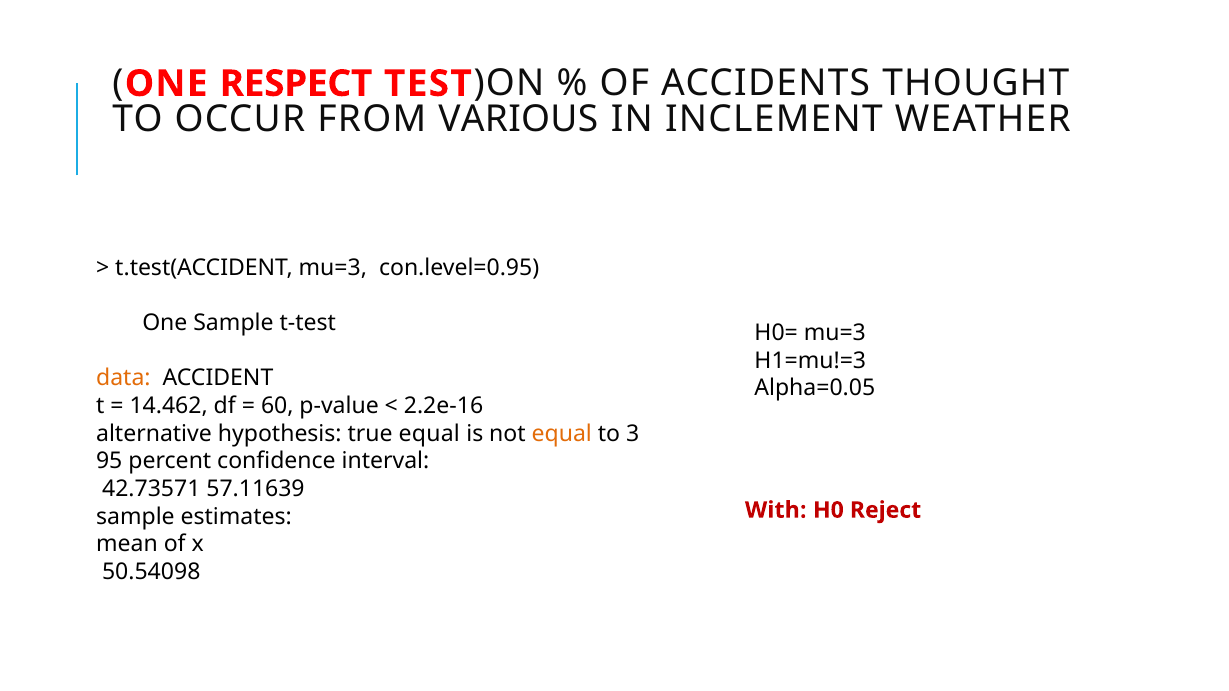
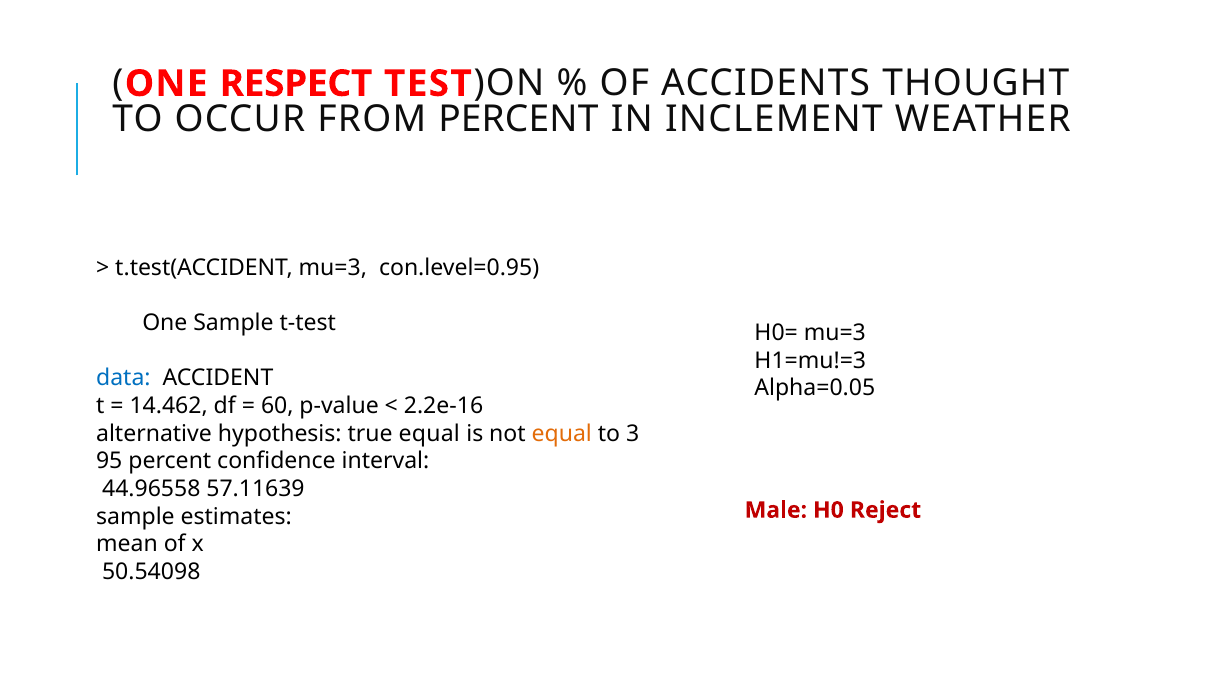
FROM VARIOUS: VARIOUS -> PERCENT (518, 119)
data colour: orange -> blue (123, 378)
42.73571: 42.73571 -> 44.96558 (151, 489)
With: With -> Male (776, 510)
